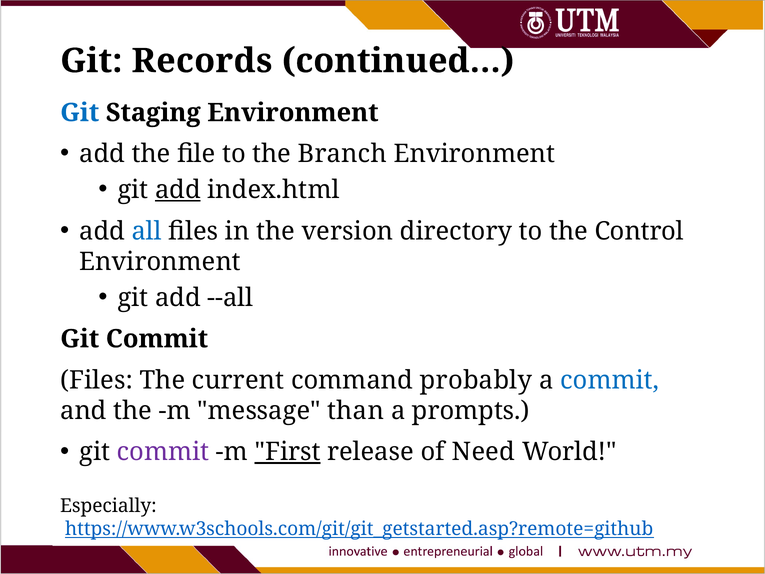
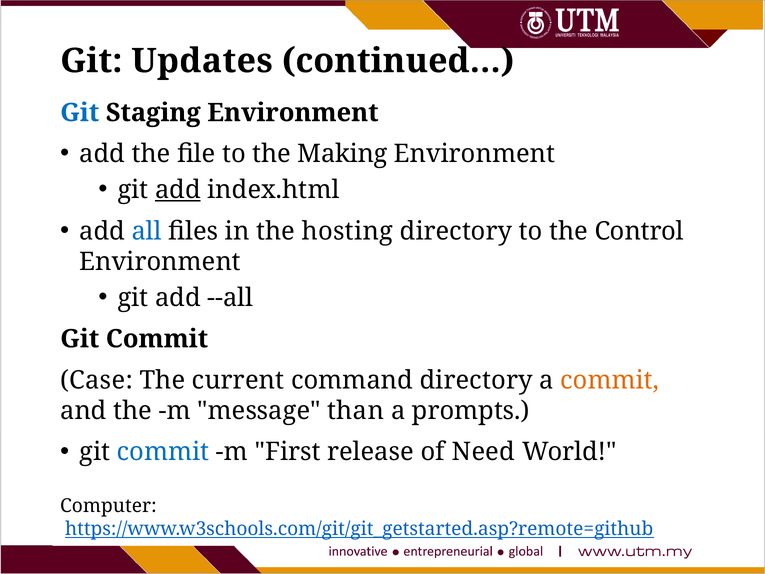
Records: Records -> Updates (202, 61)
Branch: Branch -> Making (343, 154)
version: version -> hosting (347, 231)
Files: Files -> Case (97, 380)
command probably: probably -> directory (476, 380)
commit colour: blue -> orange (610, 380)
commit colour: purple -> blue (163, 452)
First underline: present -> none (288, 452)
Especially: Especially -> Computer (108, 506)
